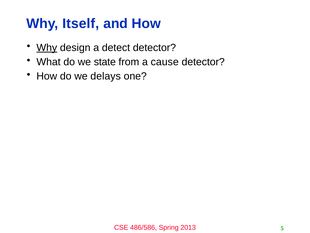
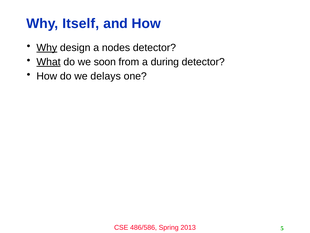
detect: detect -> nodes (116, 48)
What underline: none -> present (49, 62)
state: state -> soon (105, 62)
cause: cause -> during (165, 62)
